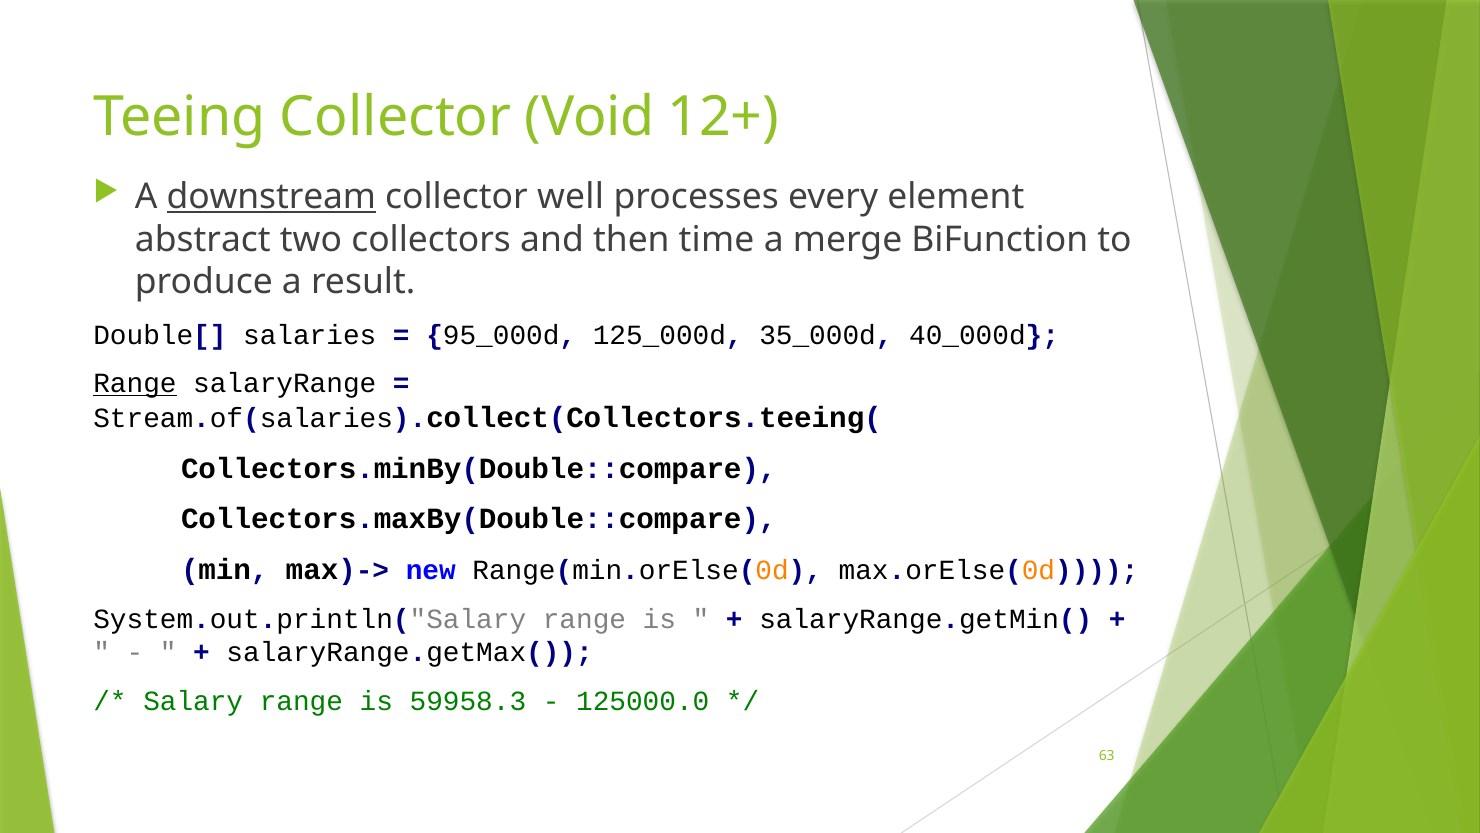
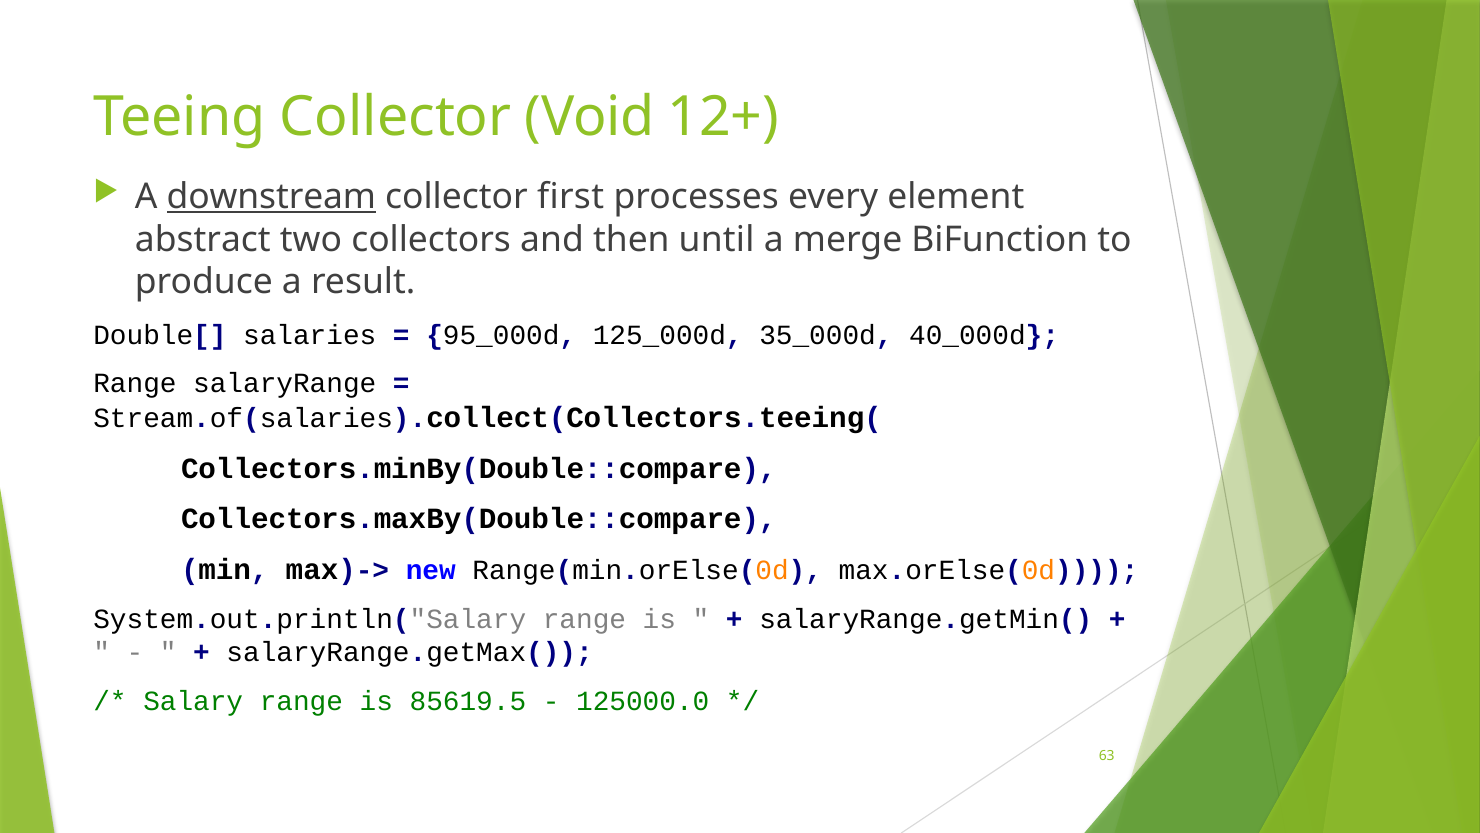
well: well -> first (571, 197)
time: time -> until (717, 239)
Range underline: present -> none (135, 383)
59958.3: 59958.3 -> 85619.5 (468, 701)
